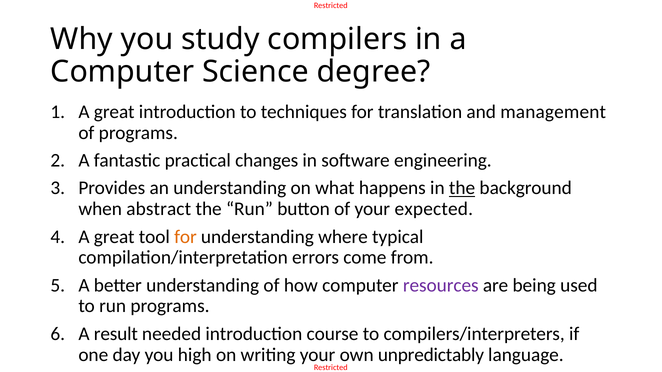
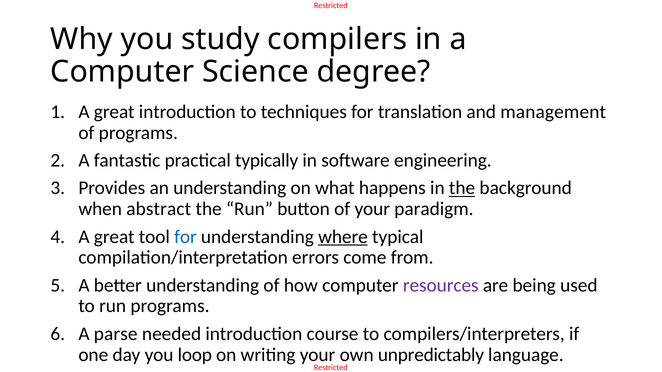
changes: changes -> typically (267, 161)
expected: expected -> paradigm (434, 209)
for colour: orange -> blue (185, 237)
where underline: none -> present (343, 237)
result: result -> parse (116, 334)
high: high -> loop (195, 355)
